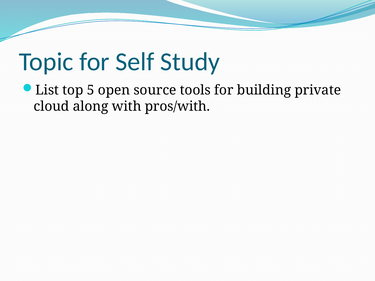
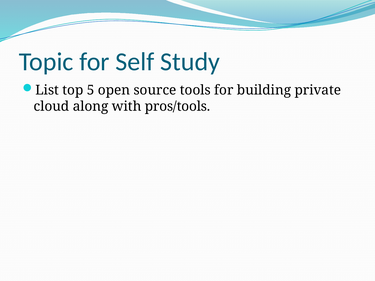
pros/with: pros/with -> pros/tools (178, 107)
